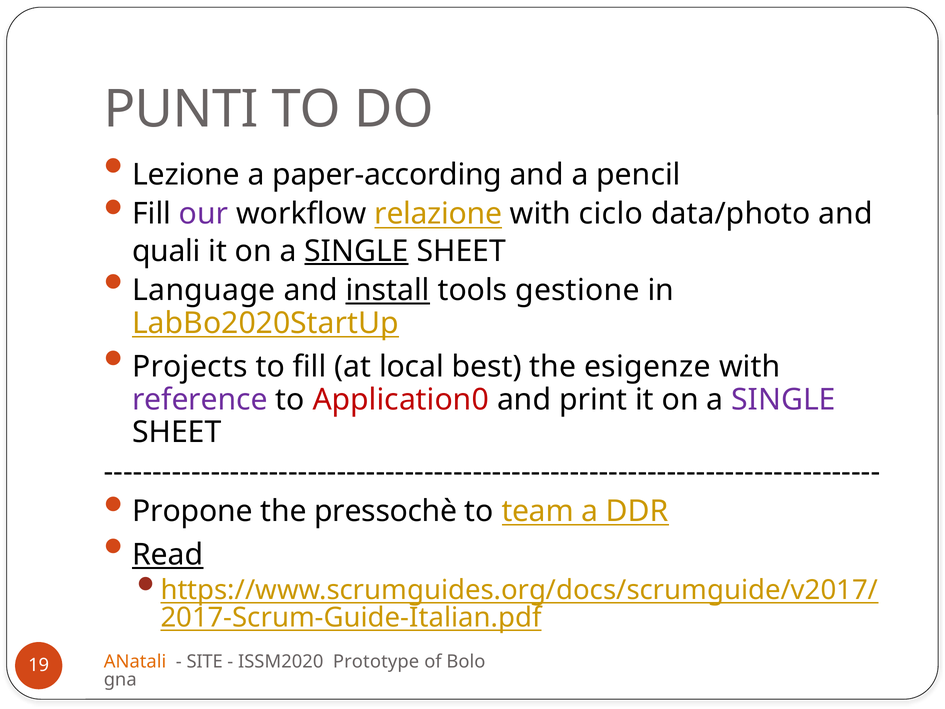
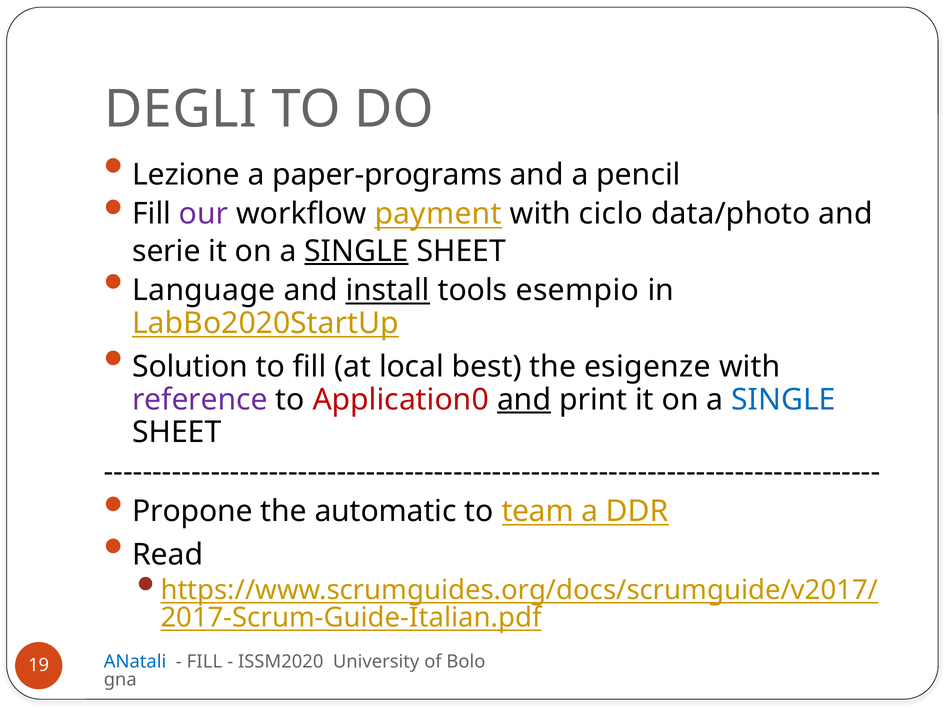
PUNTI: PUNTI -> DEGLI (181, 109)
paper-according: paper-according -> paper-programs (387, 175)
relazione: relazione -> payment (438, 214)
quali: quali -> serie (166, 251)
gestione: gestione -> esempio (577, 290)
Projects: Projects -> Solution (190, 367)
and underline: none -> present (524, 399)
SINGLE colour: purple -> blue (783, 399)
pressochè: pressochè -> automatic (386, 511)
Read underline: present -> none (168, 555)
ANatali colour: orange -> blue (135, 661)
SITE: SITE -> FILL (204, 661)
Prototype: Prototype -> University (376, 661)
